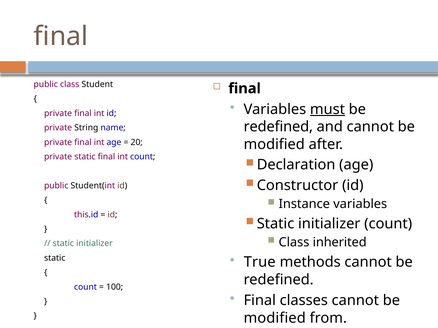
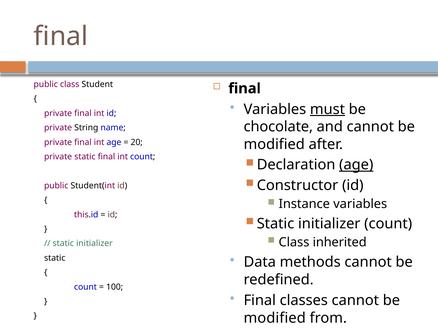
redefined: redefined -> chocolate (278, 127)
age underline: none -> present (356, 165)
True: True -> Data (260, 263)
